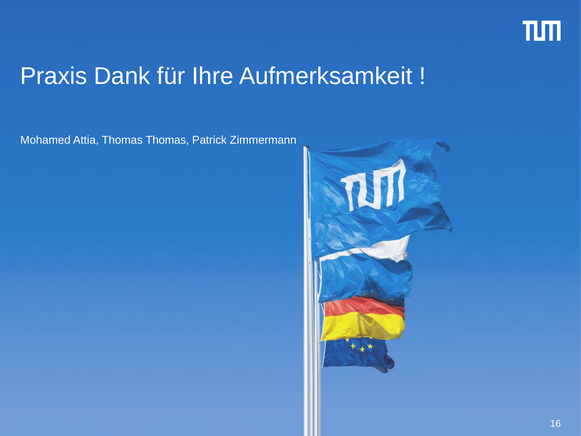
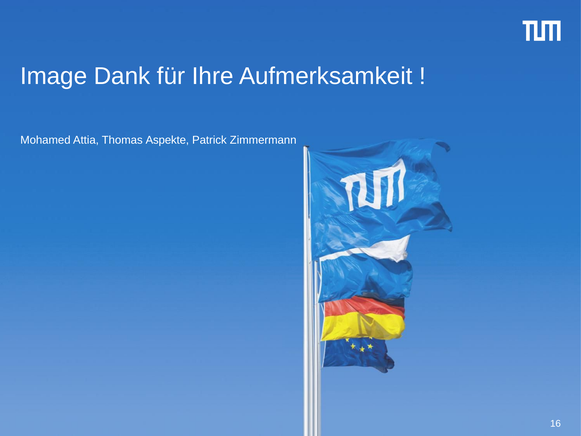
Praxis: Praxis -> Image (54, 76)
Thomas Thomas: Thomas -> Aspekte (167, 140)
